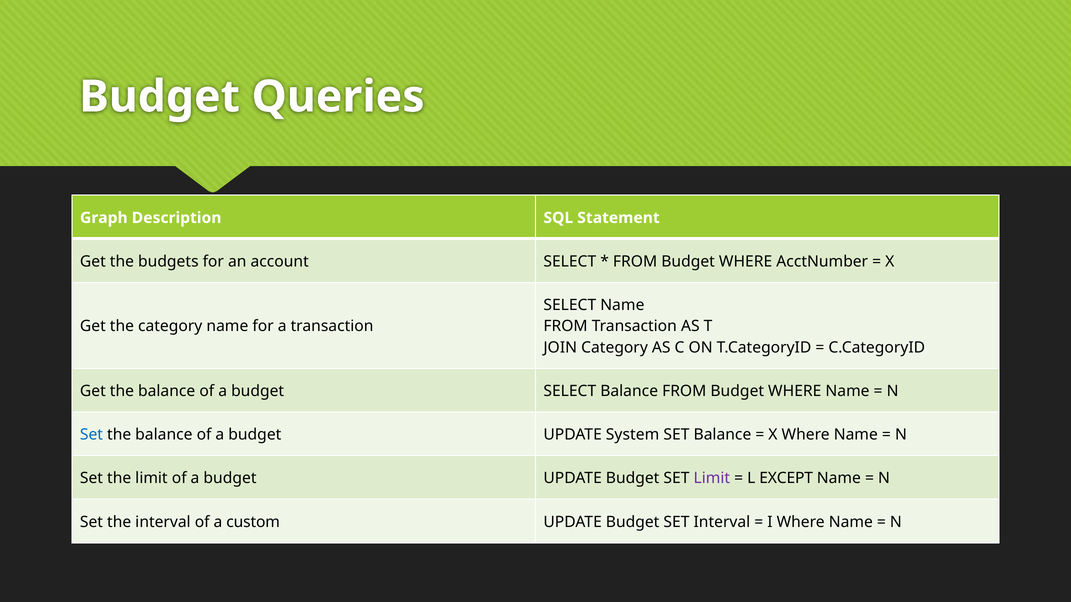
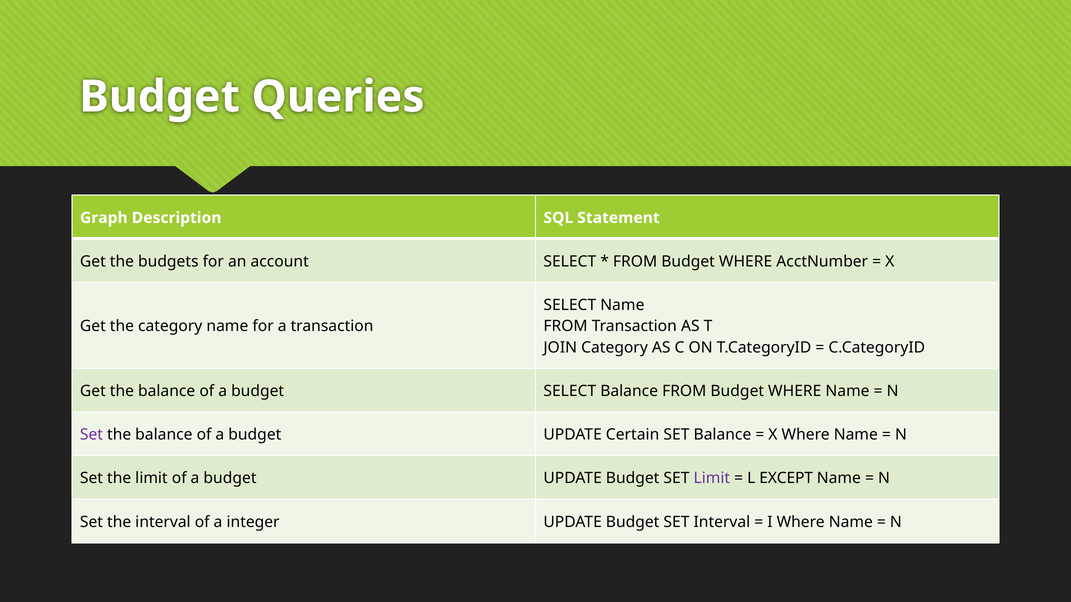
Set colour: blue -> purple (91, 435)
System: System -> Certain (633, 435)
custom: custom -> integer (253, 522)
